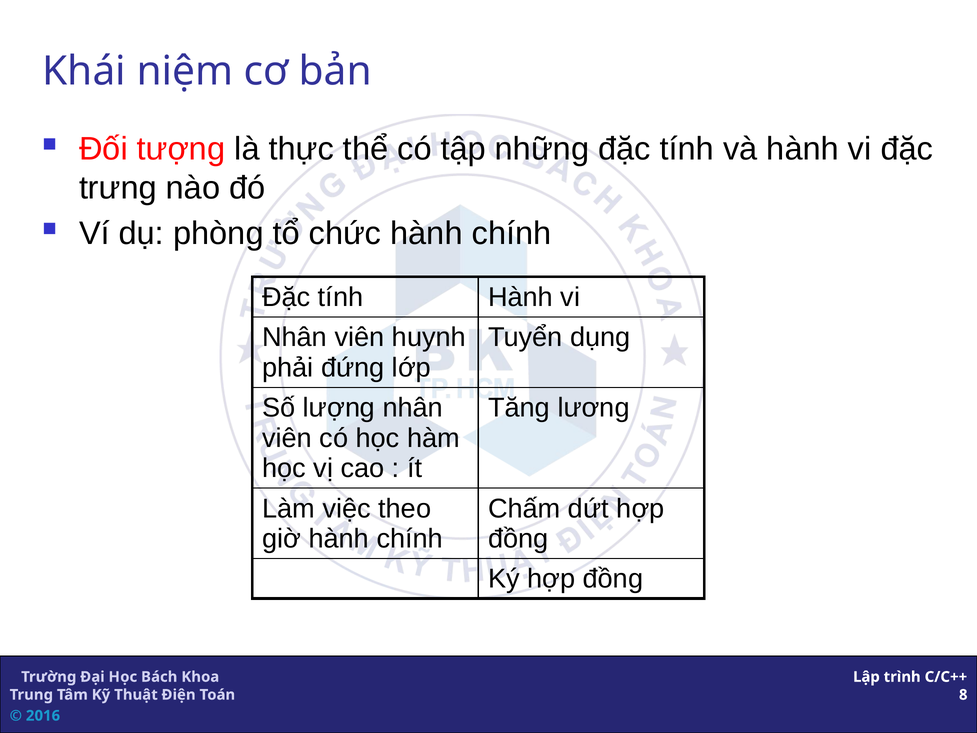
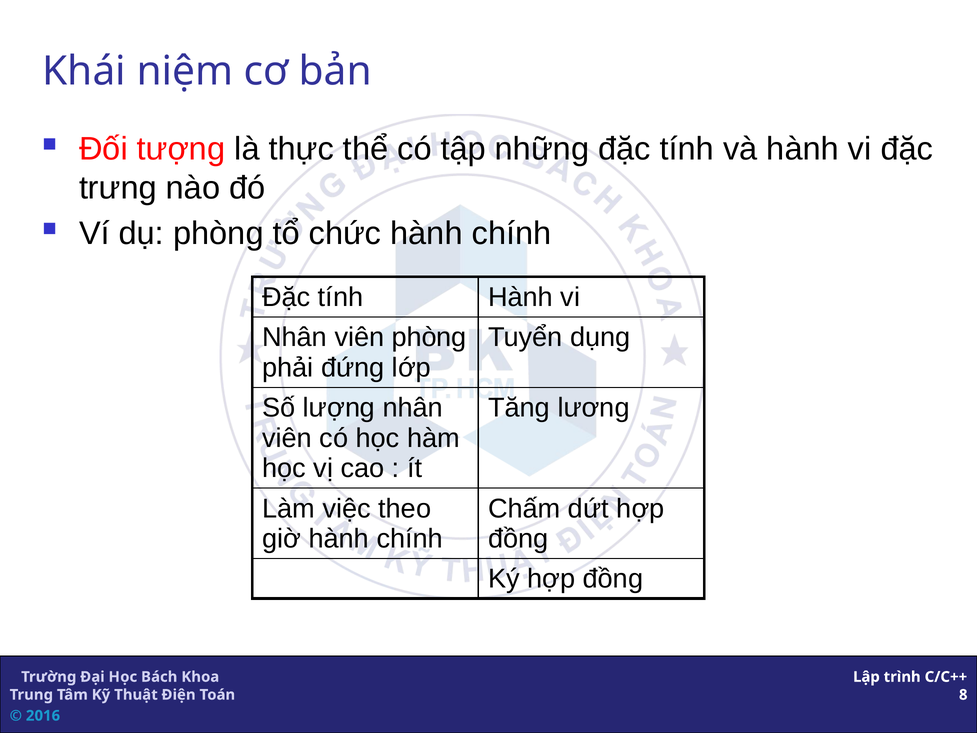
viên huynh: huynh -> phòng (429, 337)
